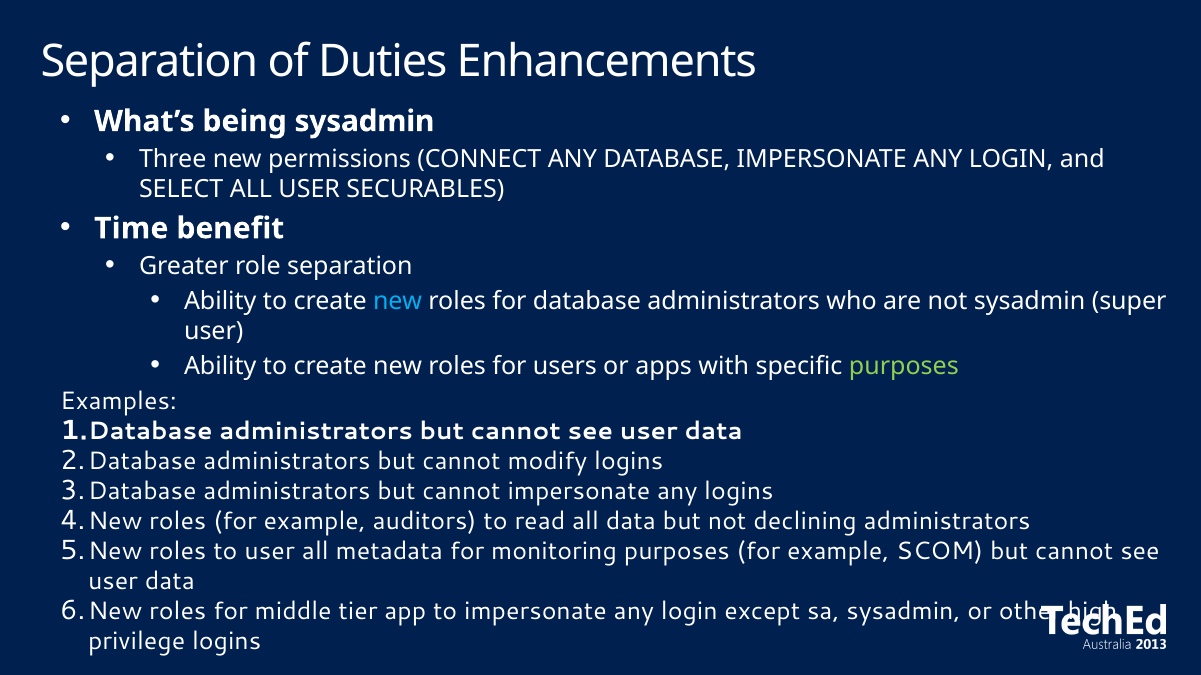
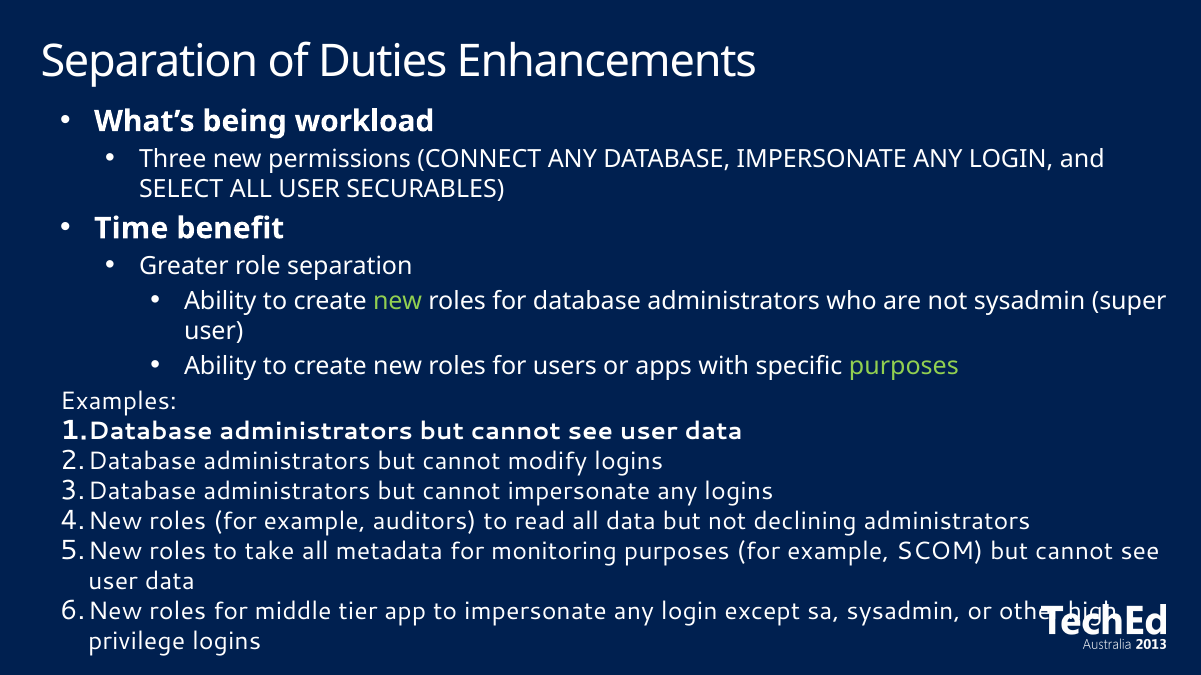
being sysadmin: sysadmin -> workload (364, 121)
new colour: light blue -> light green (398, 301)
to user: user -> take (270, 552)
